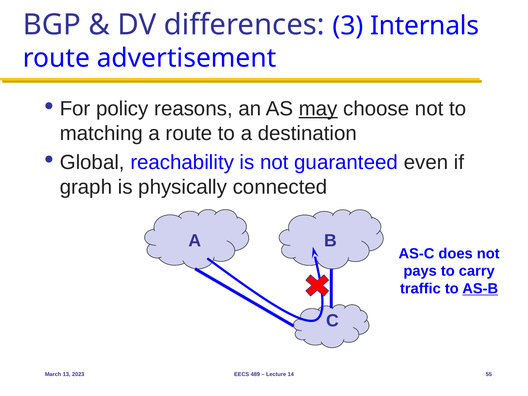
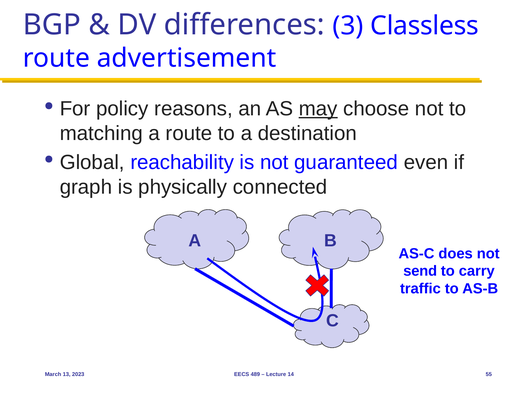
Internals: Internals -> Classless (425, 26)
pays: pays -> send (420, 271)
AS-B underline: present -> none (480, 289)
